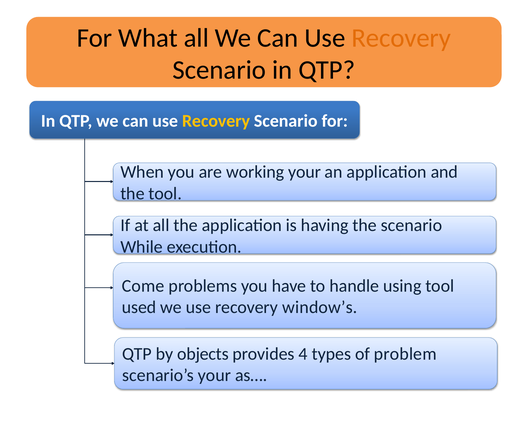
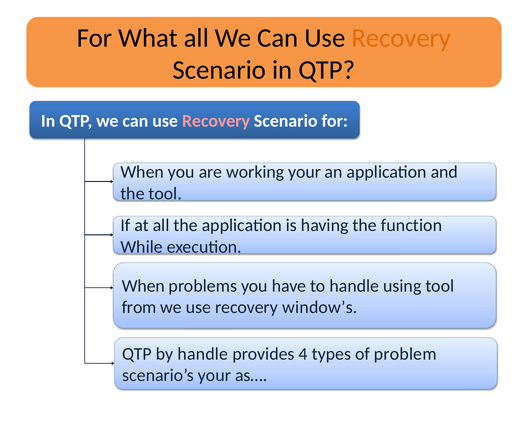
Recovery colour: yellow -> pink (216, 121)
the scenario: scenario -> function (412, 226)
Come: Come -> When (143, 286)
used: used -> from (139, 308)
by objects: objects -> handle (203, 354)
